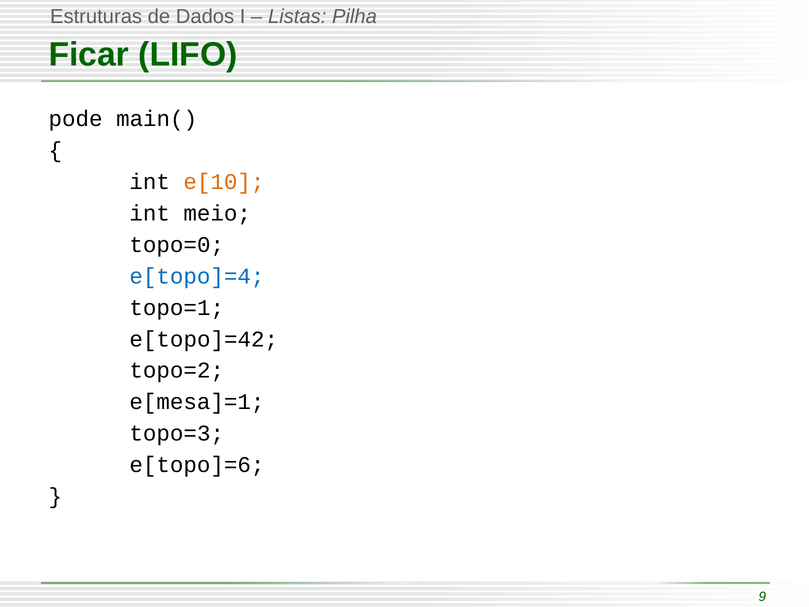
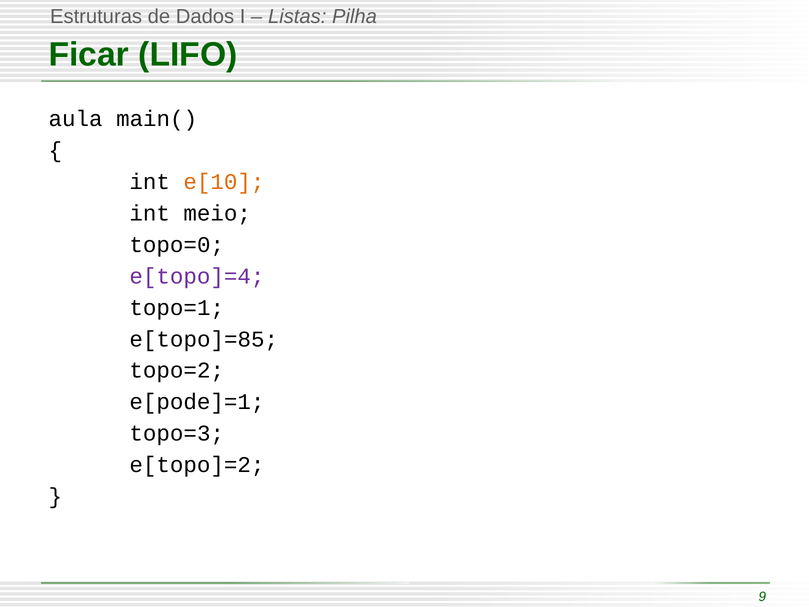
pode: pode -> aula (76, 119)
e[topo]=4 colour: blue -> purple (197, 276)
e[topo]=42: e[topo]=42 -> e[topo]=85 (204, 339)
e[mesa]=1: e[mesa]=1 -> e[pode]=1 (197, 402)
e[topo]=6: e[topo]=6 -> e[topo]=2 (197, 465)
